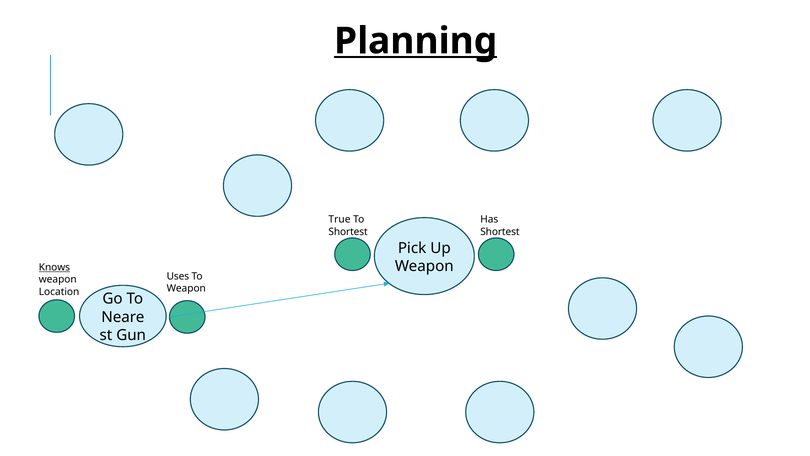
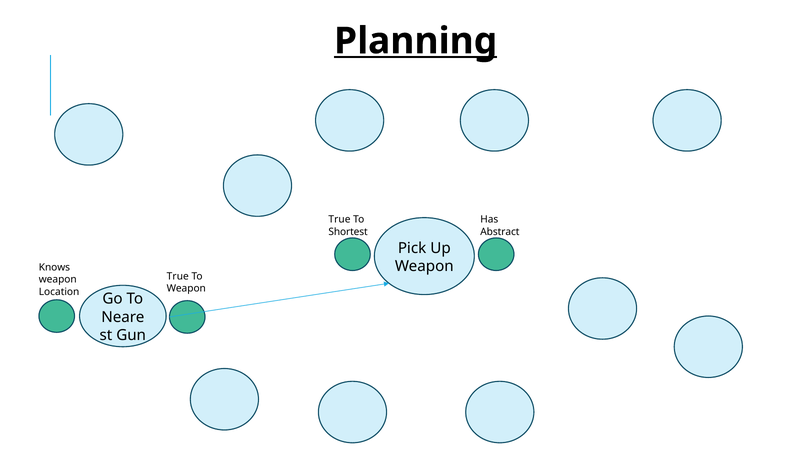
Shortest: Shortest -> Abstract (500, 232)
Knows underline: present -> none (54, 267)
Uses: Uses -> True (178, 276)
